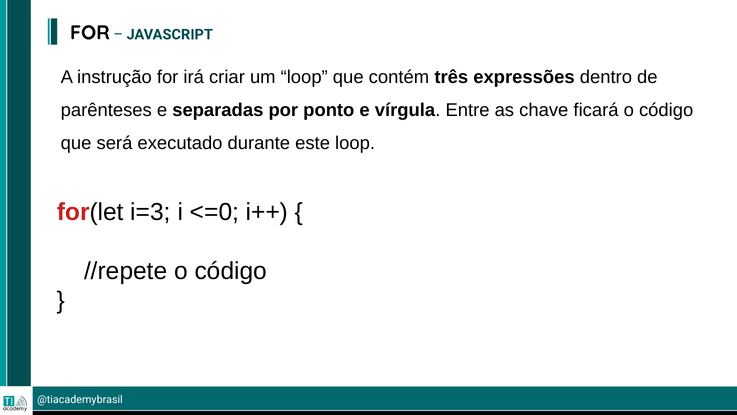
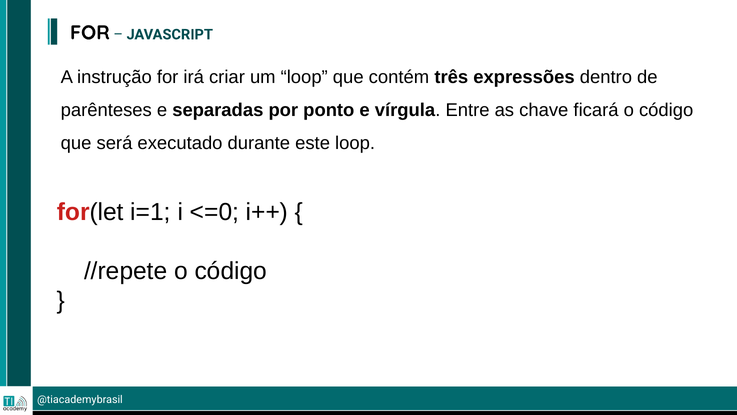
i=3: i=3 -> i=1 (151, 212)
